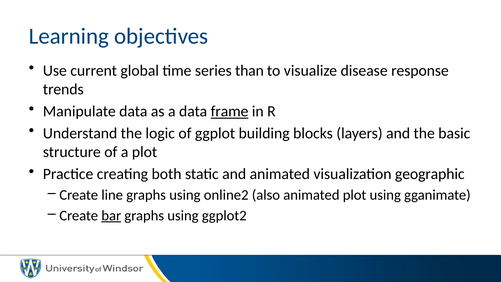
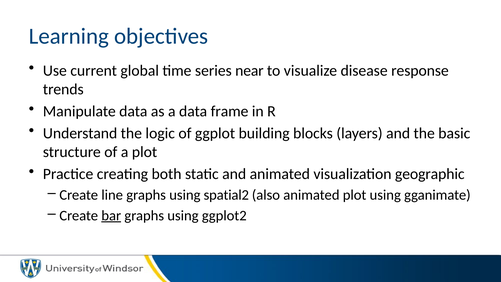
than: than -> near (249, 71)
frame underline: present -> none (230, 111)
online2: online2 -> spatial2 (226, 195)
